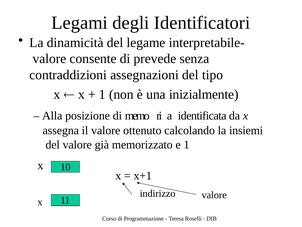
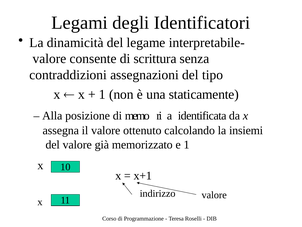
prevede: prevede -> scrittura (155, 59)
inizialmente: inizialmente -> staticamente (204, 94)
